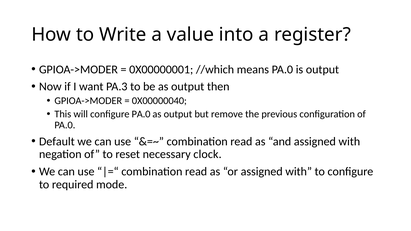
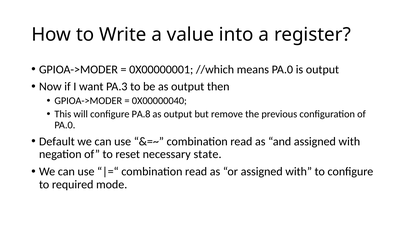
configure PA.0: PA.0 -> PA.8 (141, 114)
clock: clock -> state (208, 154)
